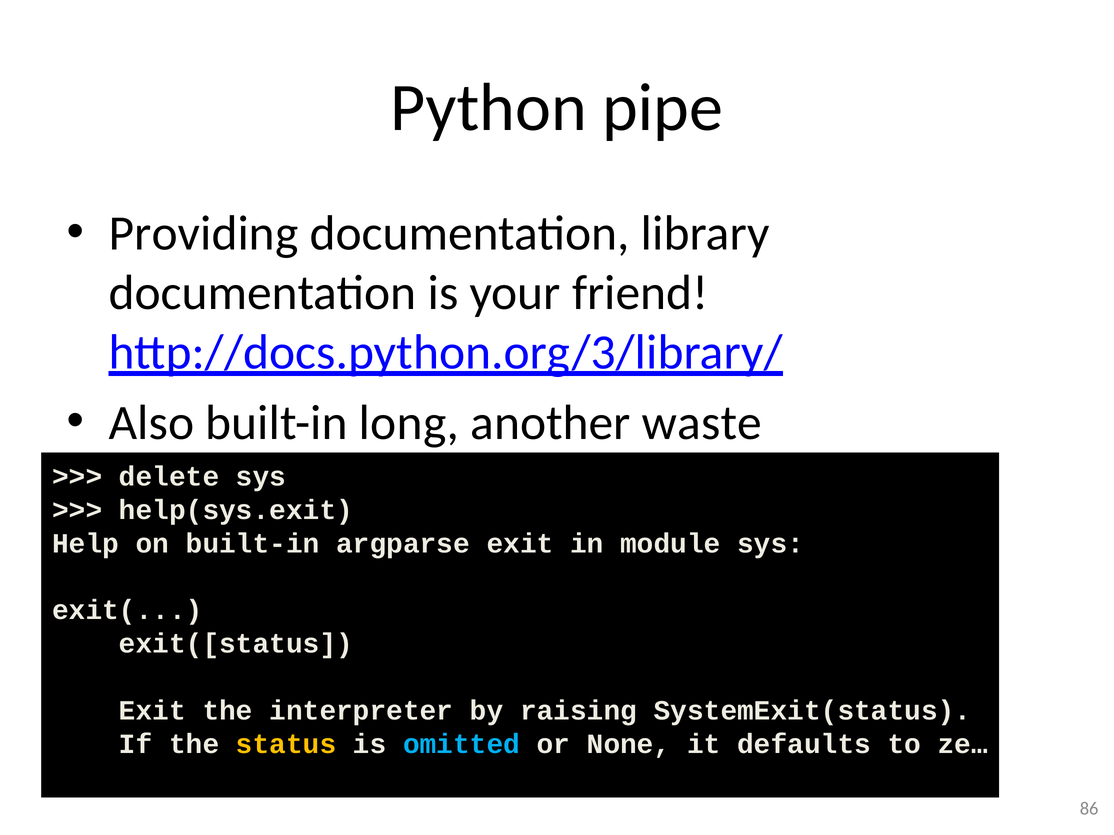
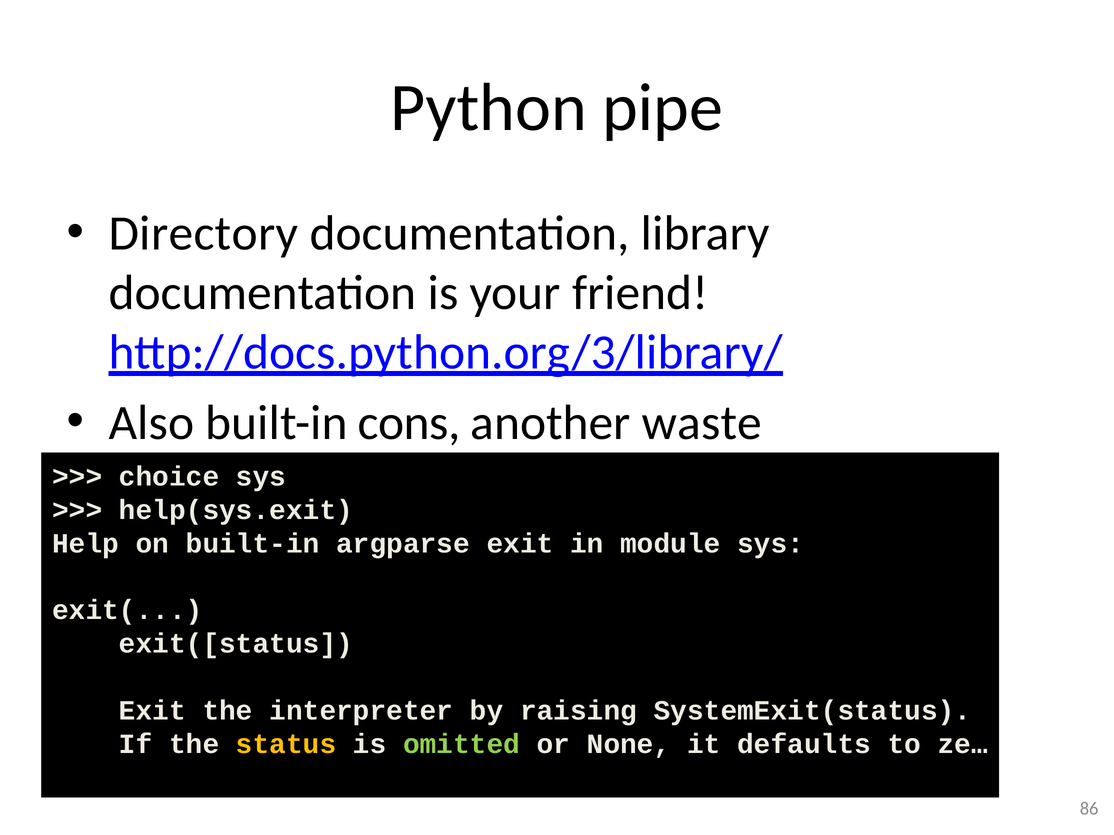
Providing: Providing -> Directory (203, 234)
long: long -> cons (409, 423)
delete: delete -> choice (169, 477)
omitted colour: light blue -> light green (462, 744)
